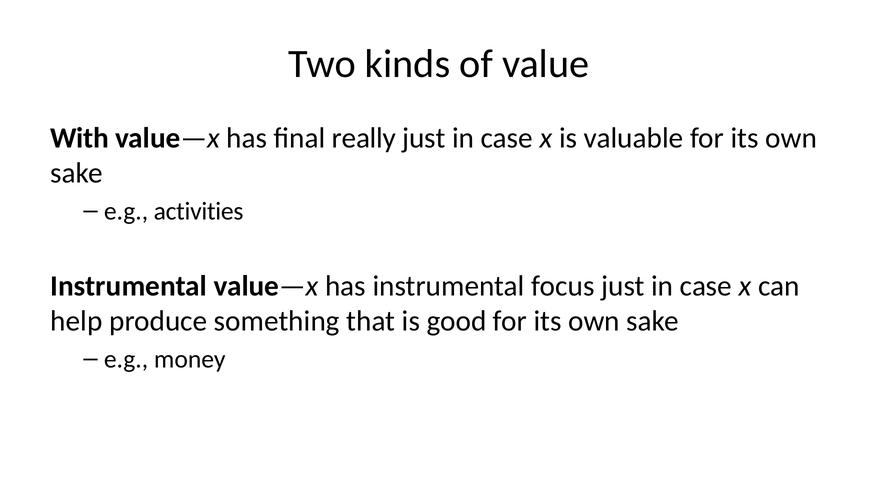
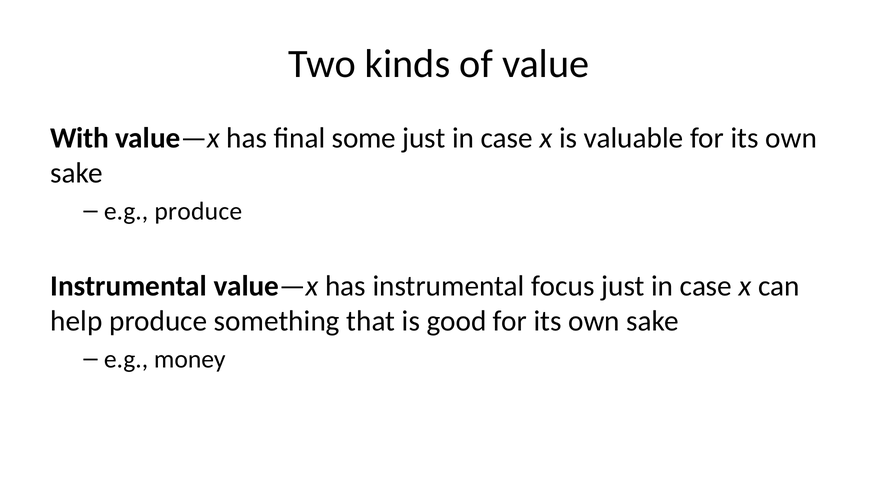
really: really -> some (364, 138)
e.g activities: activities -> produce (198, 211)
